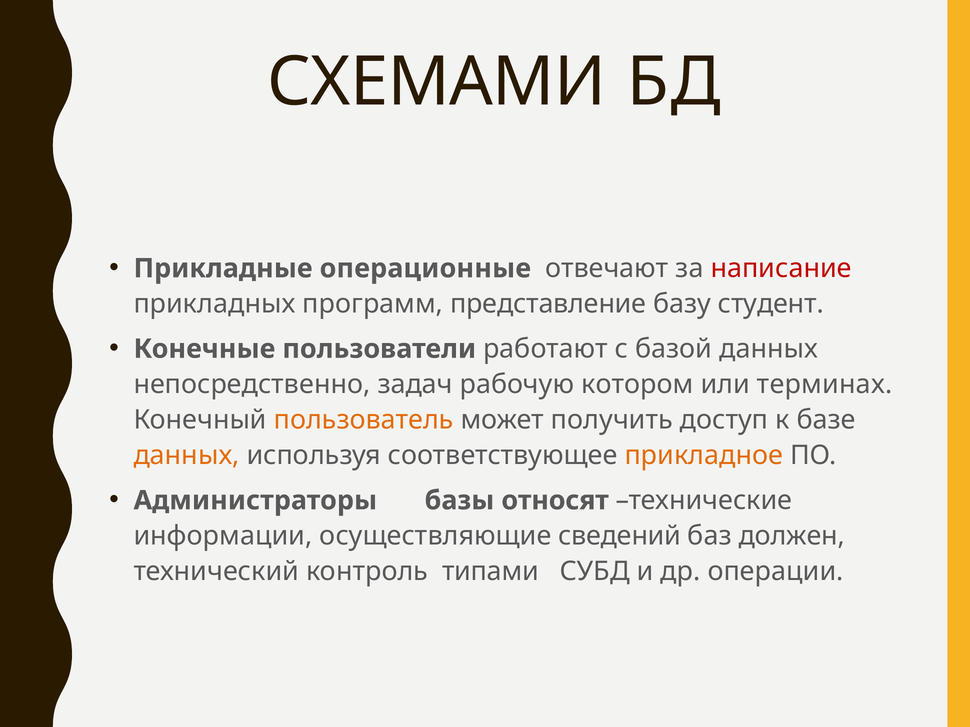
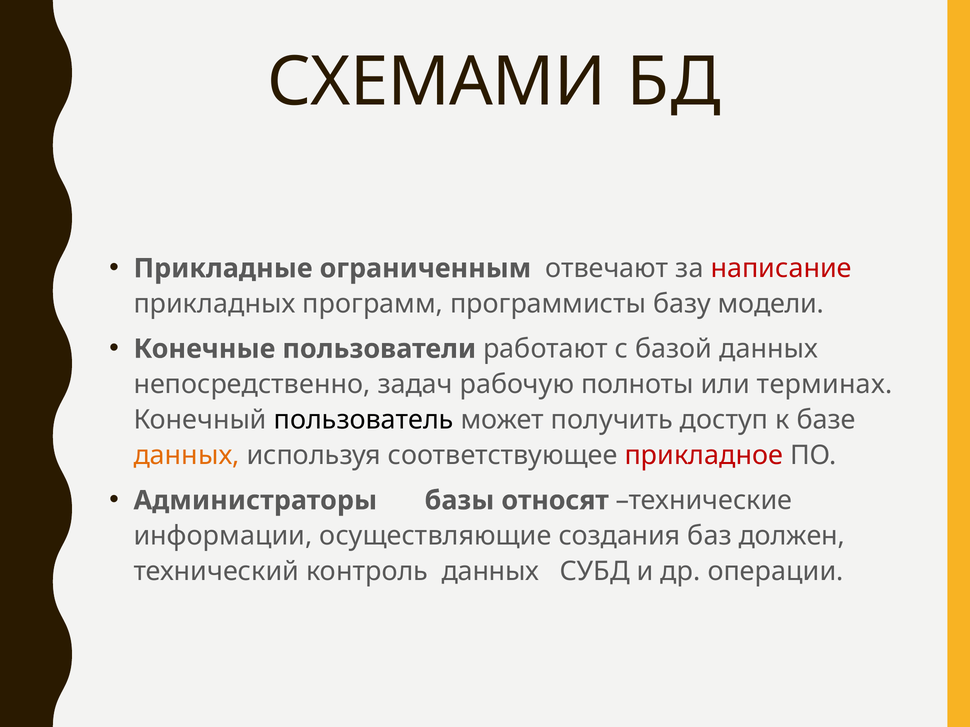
операционные: операционные -> ограниченным (425, 269)
представление: представление -> программисты (548, 304)
студент: студент -> модели (771, 304)
котором: котором -> полноты (637, 385)
пользователь colour: orange -> black (364, 420)
прикладное colour: orange -> red (704, 456)
сведений: сведений -> создания (620, 536)
контроль типами: типами -> данных (490, 572)
